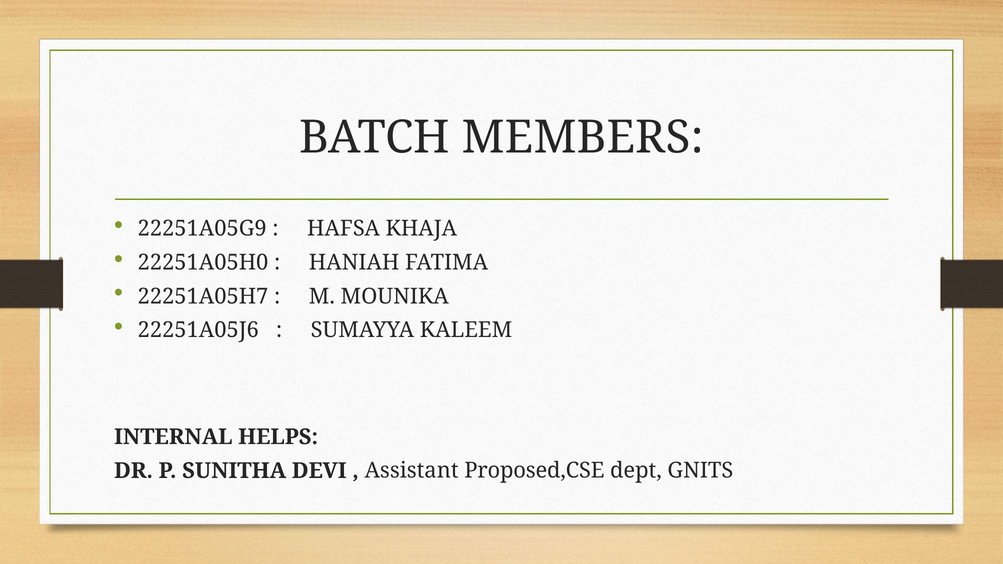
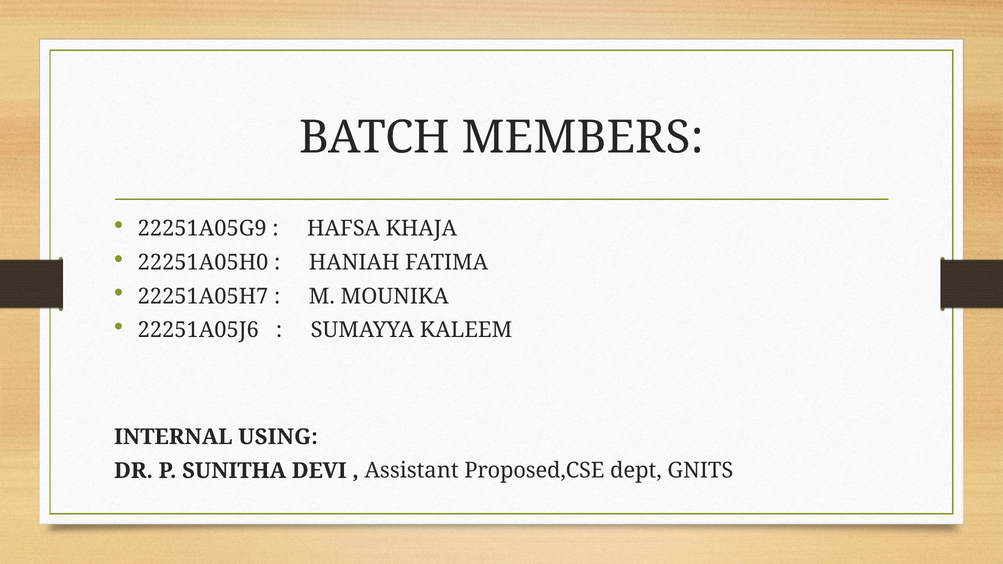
HELPS: HELPS -> USING (278, 437)
